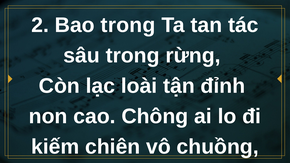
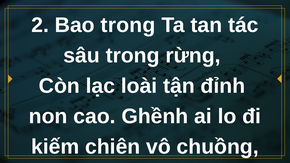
Chông: Chông -> Ghềnh (155, 116)
